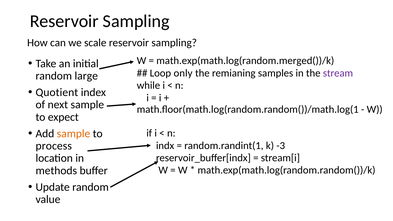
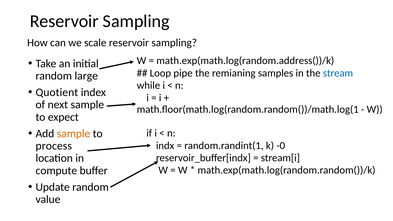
math.exp(math.log(random.merged())/k: math.exp(math.log(random.merged())/k -> math.exp(math.log(random.address())/k (245, 61)
only: only -> pipe (183, 73)
stream colour: purple -> blue (338, 73)
-3: -3 -> -0 (281, 146)
methods: methods -> compute (56, 171)
